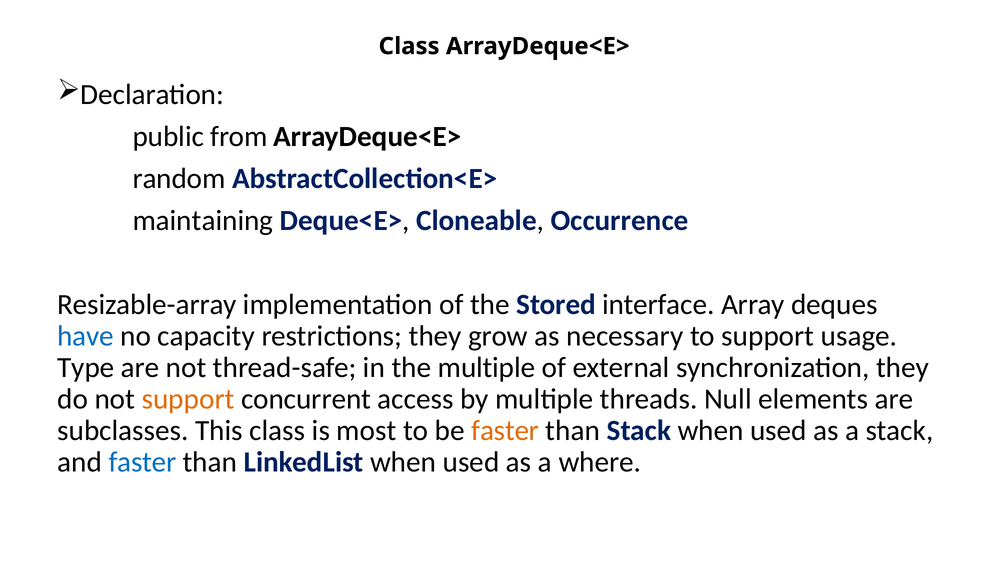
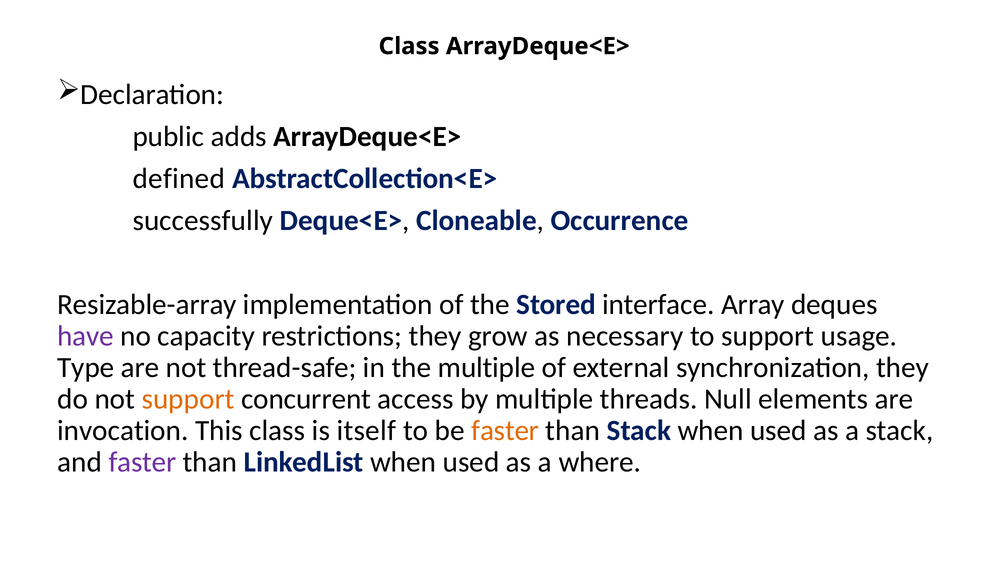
from: from -> adds (239, 137)
random: random -> defined (179, 179)
maintaining: maintaining -> successfully (203, 221)
have colour: blue -> purple (86, 336)
subclasses: subclasses -> invocation (123, 431)
most: most -> itself (366, 431)
faster colour: blue -> purple (142, 462)
